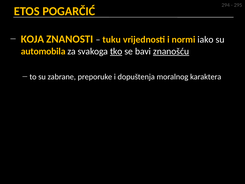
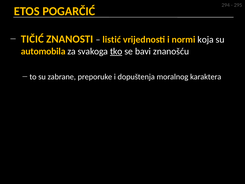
KOJA: KOJA -> TIČIĆ (32, 39)
tuku: tuku -> listić (112, 40)
iako: iako -> koja (206, 40)
znanošću underline: present -> none (171, 51)
